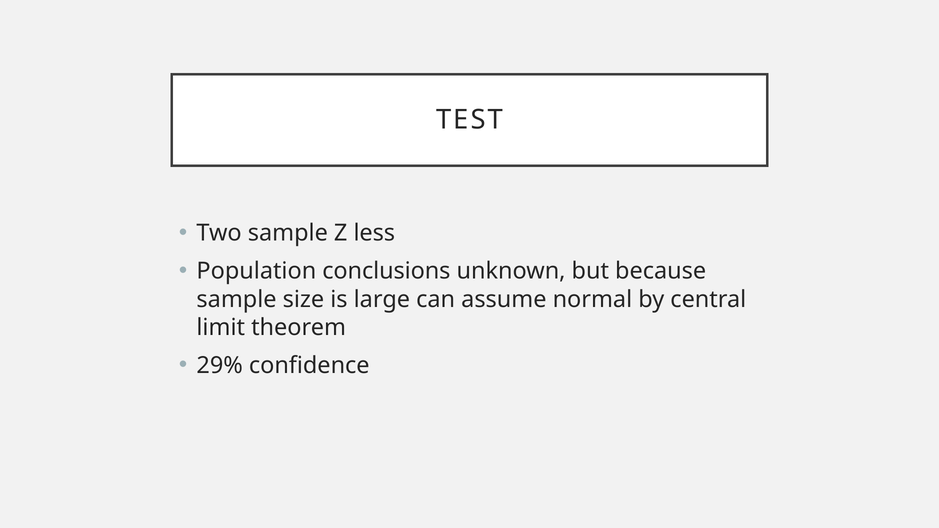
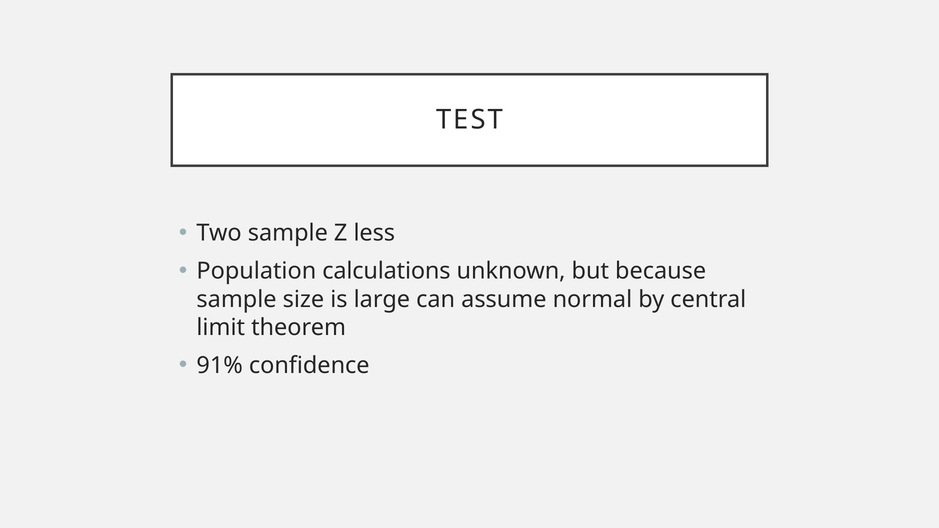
conclusions: conclusions -> calculations (386, 271)
29%: 29% -> 91% (220, 366)
